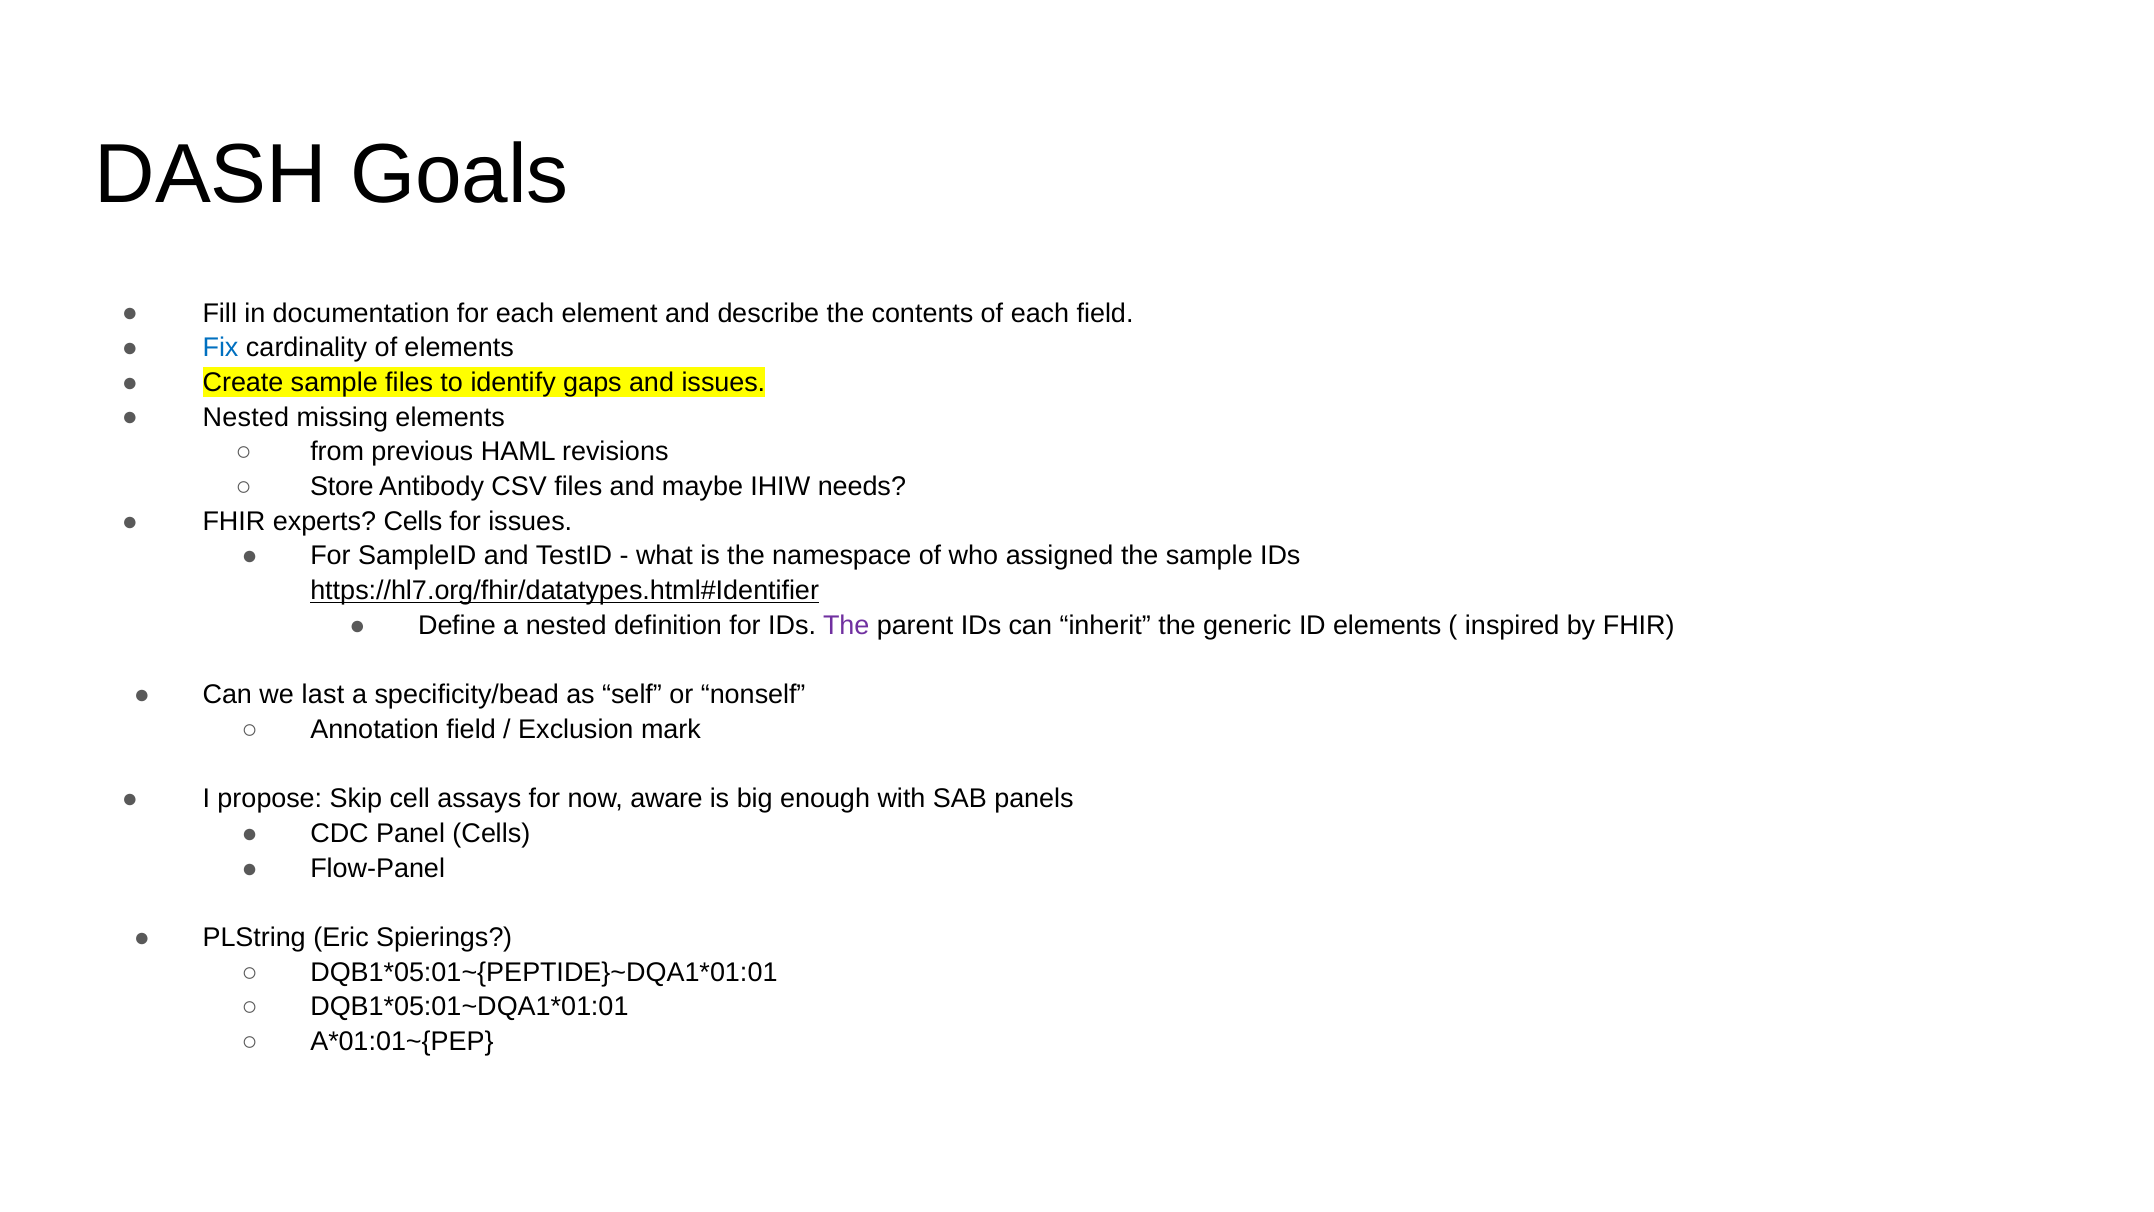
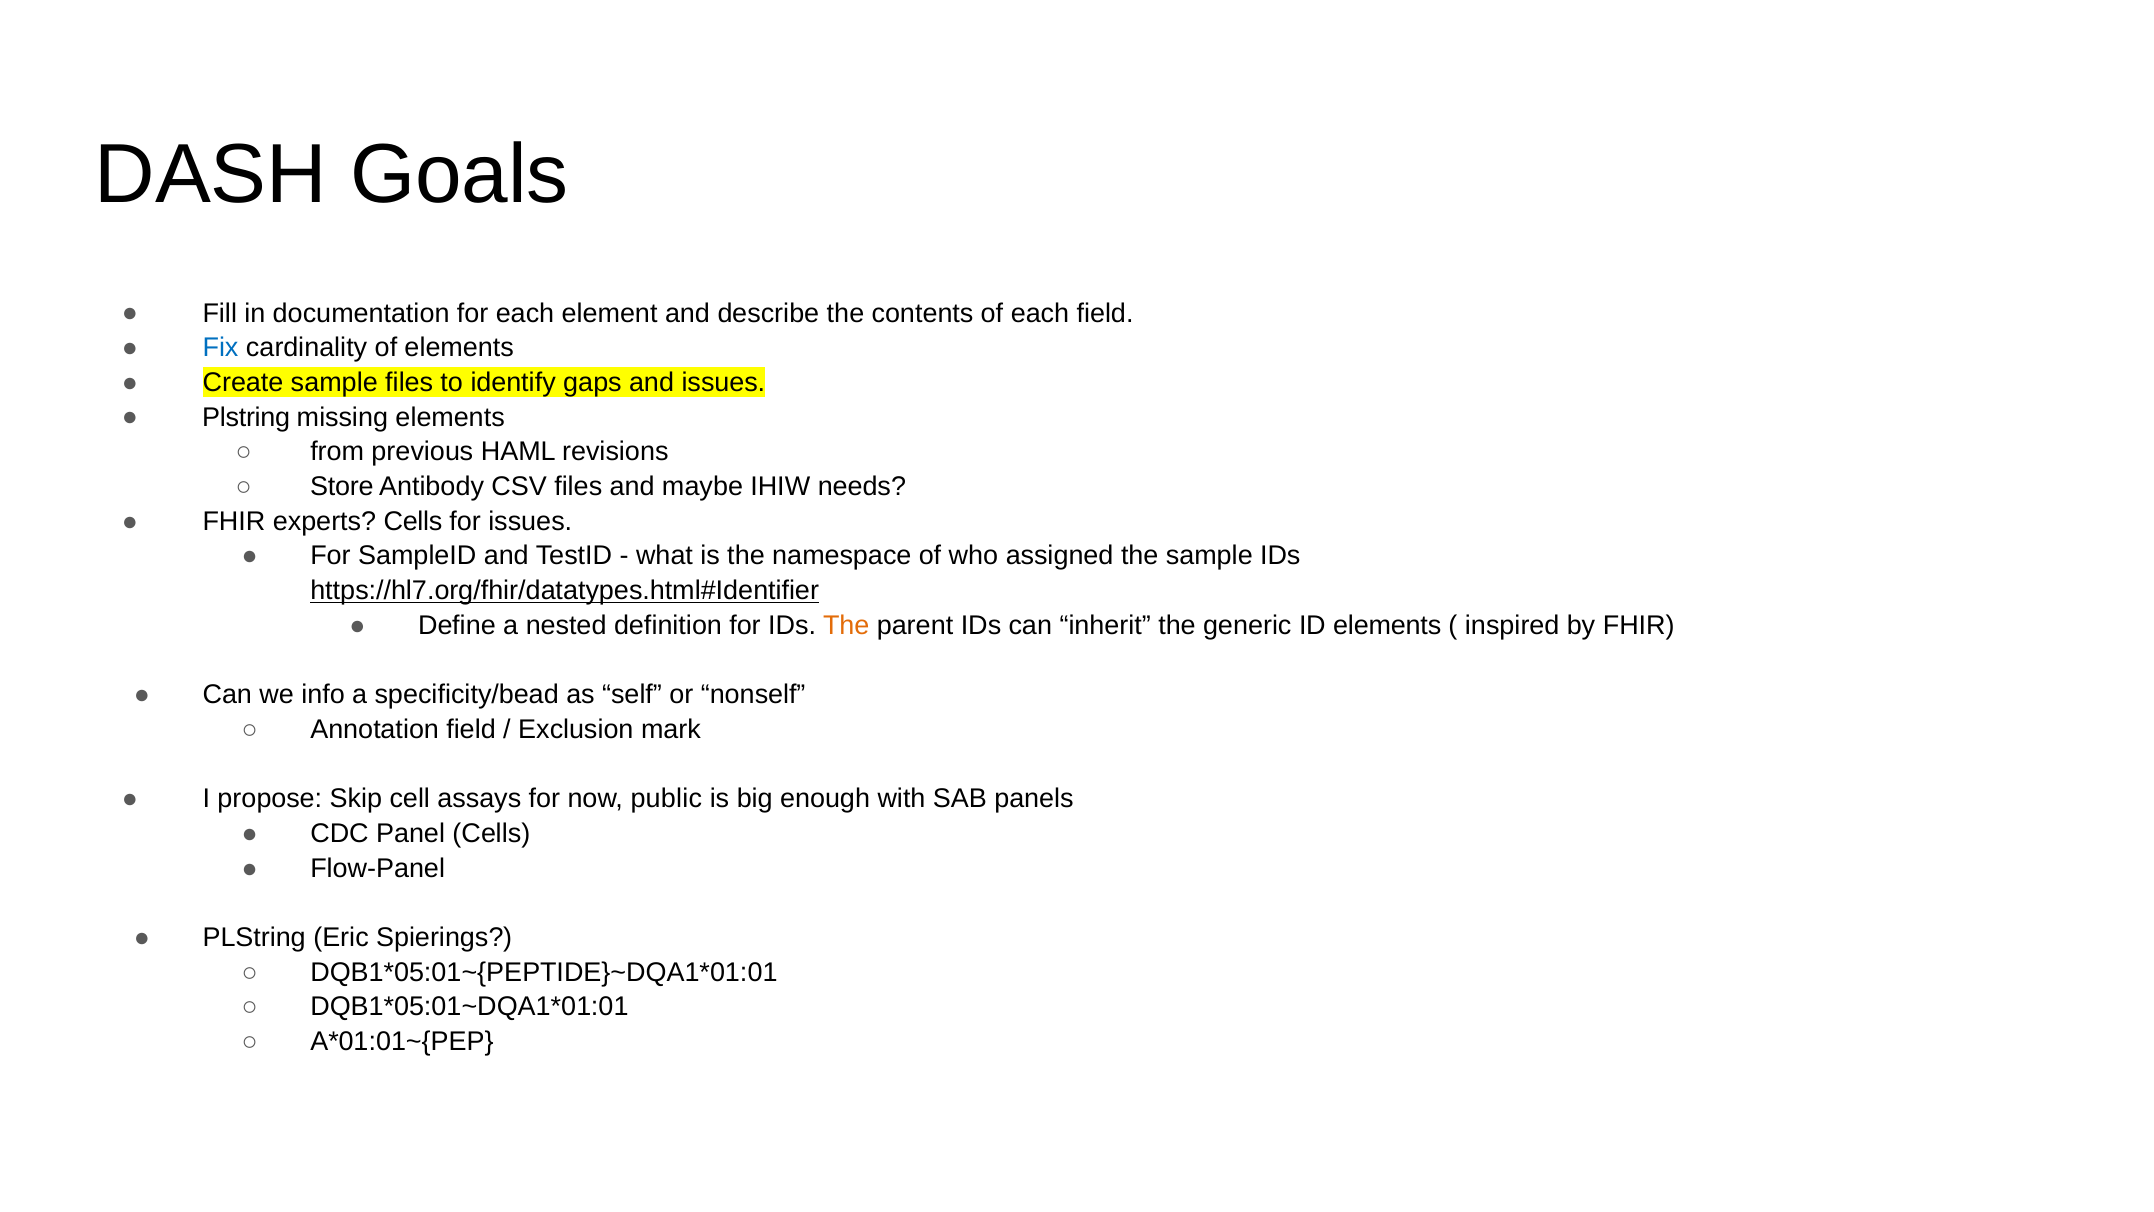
Nested: Nested -> Plstring (246, 417)
The colour: purple -> orange (846, 625)
last: last -> info (323, 695)
aware: aware -> public (666, 799)
